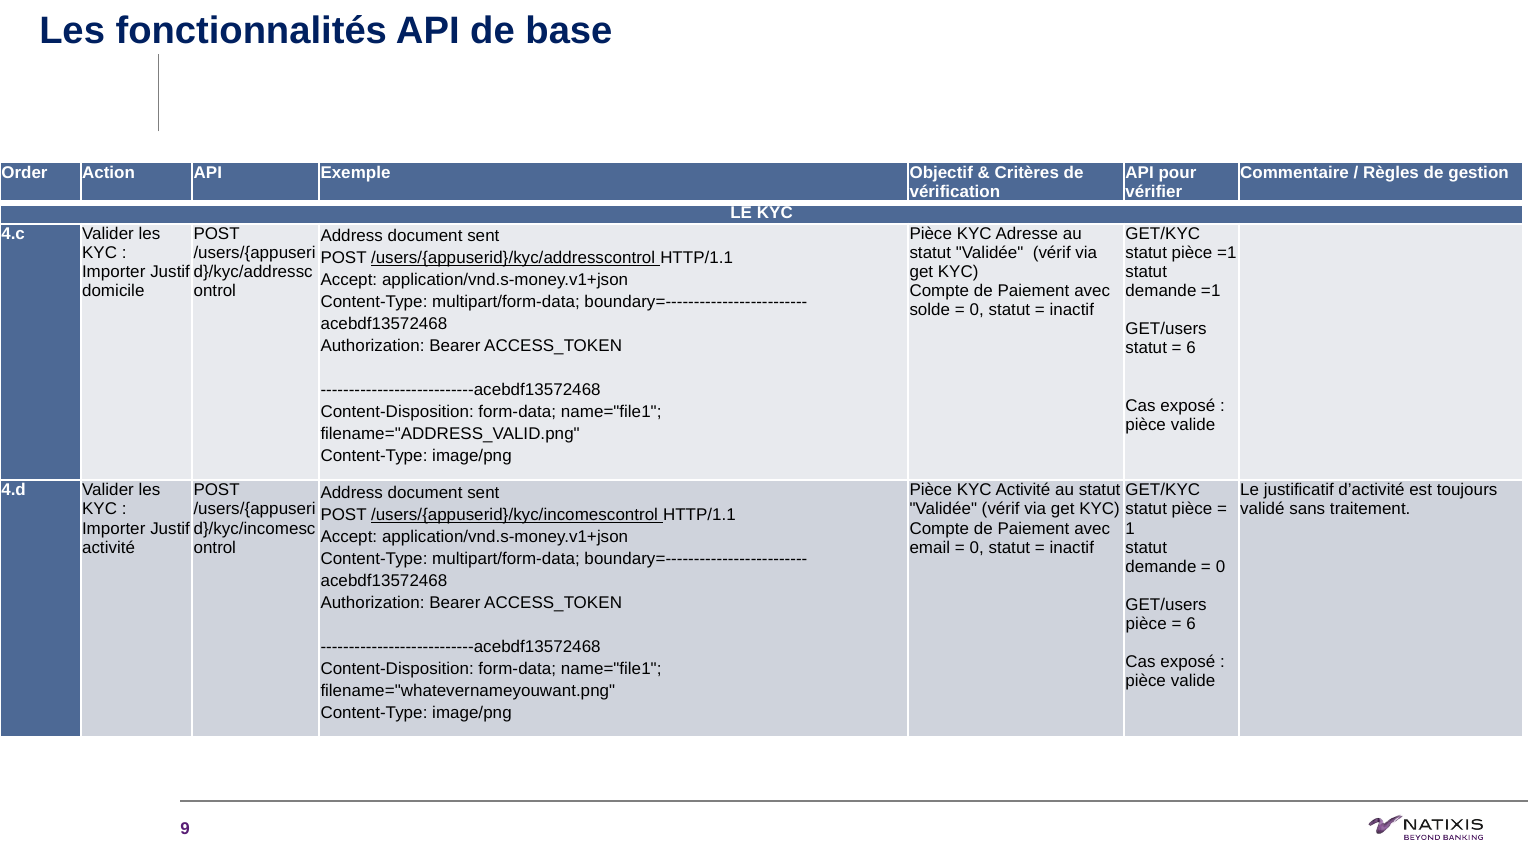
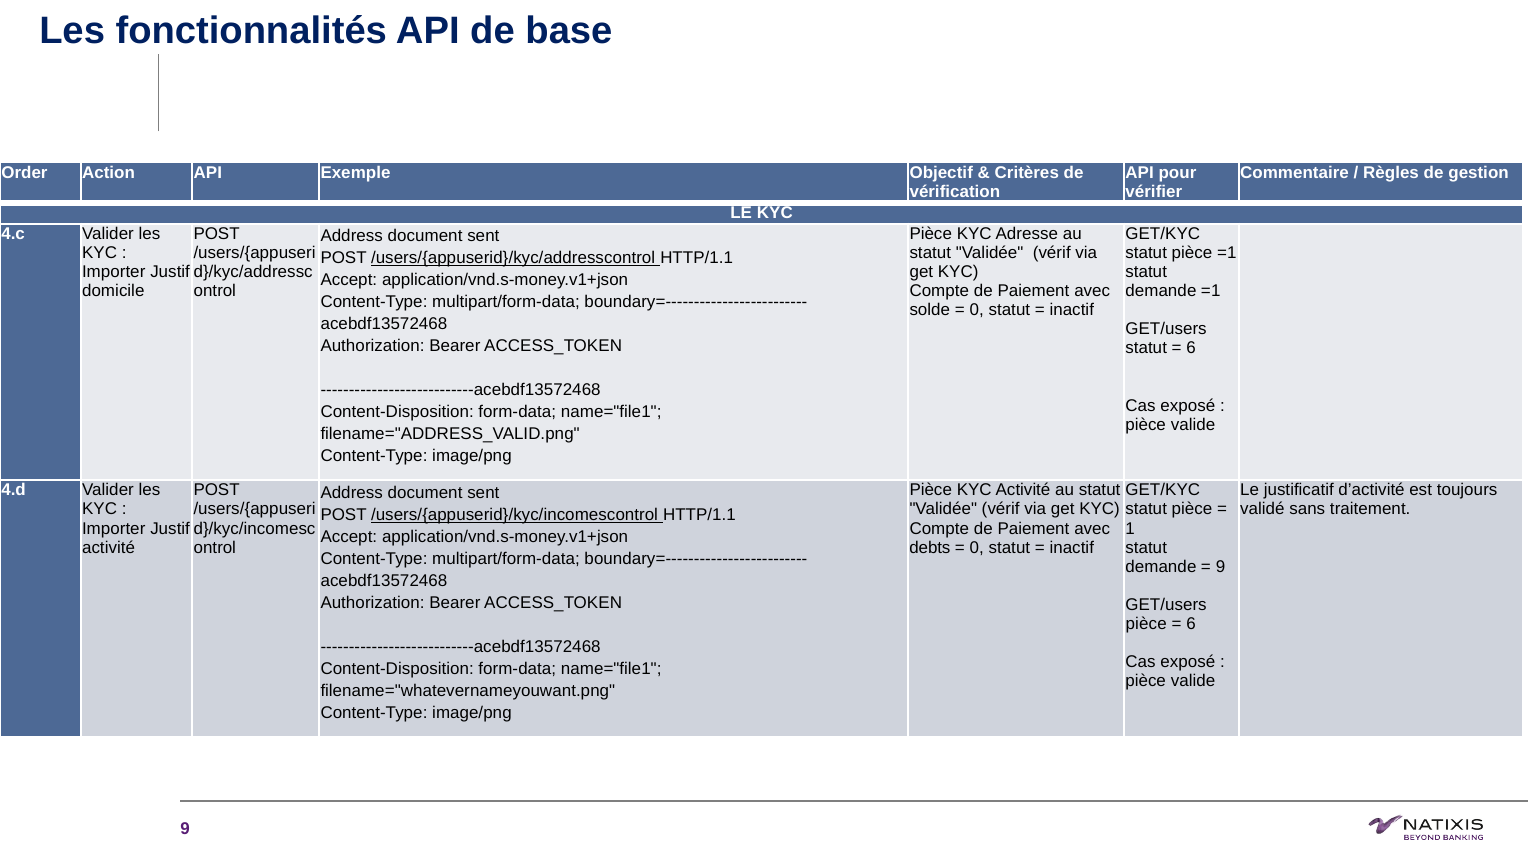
email: email -> debts (930, 548)
0: 0 -> 9 (1220, 567)
